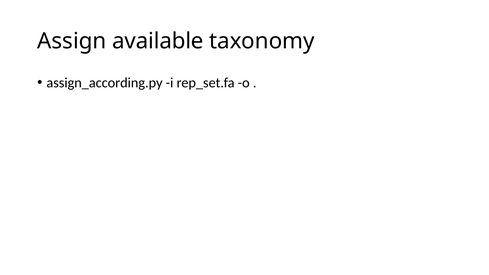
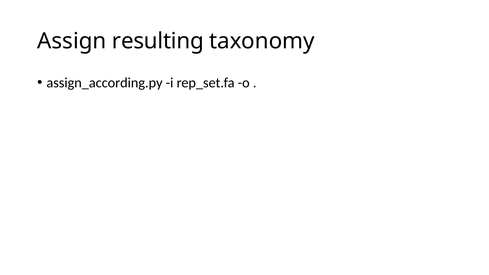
available: available -> resulting (158, 41)
